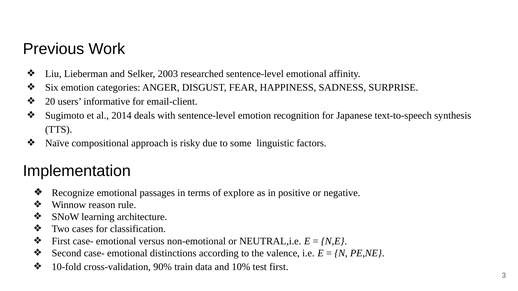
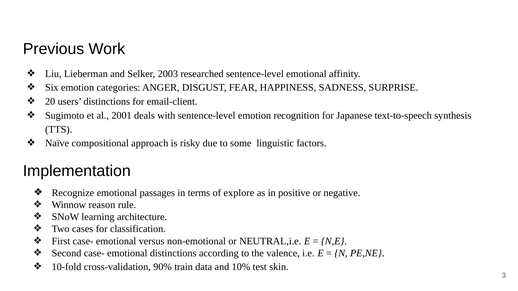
users informative: informative -> distinctions (107, 102)
2014: 2014 -> 2001 (122, 116)
test first: first -> skin (279, 267)
